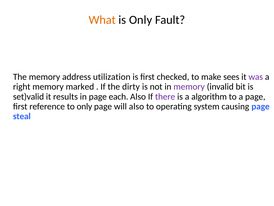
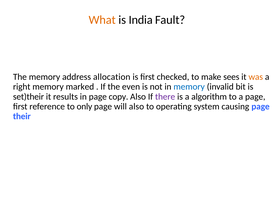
is Only: Only -> India (141, 20)
utilization: utilization -> allocation (112, 77)
was colour: purple -> orange (256, 77)
dirty: dirty -> even (131, 86)
memory colour: purple -> blue (189, 86)
set)valid: set)valid -> set)their (29, 96)
each: each -> copy (118, 96)
steal: steal -> their (22, 116)
